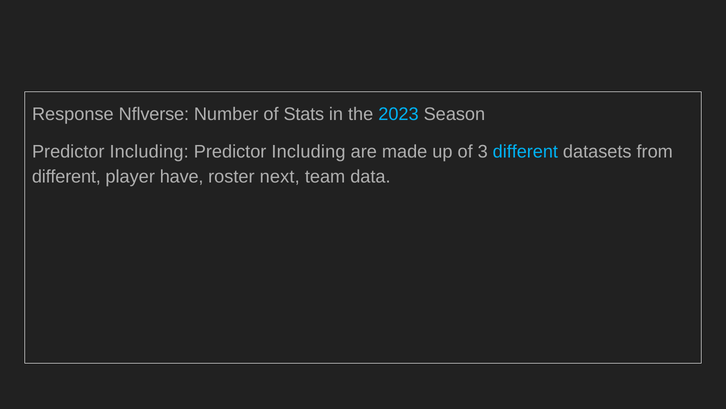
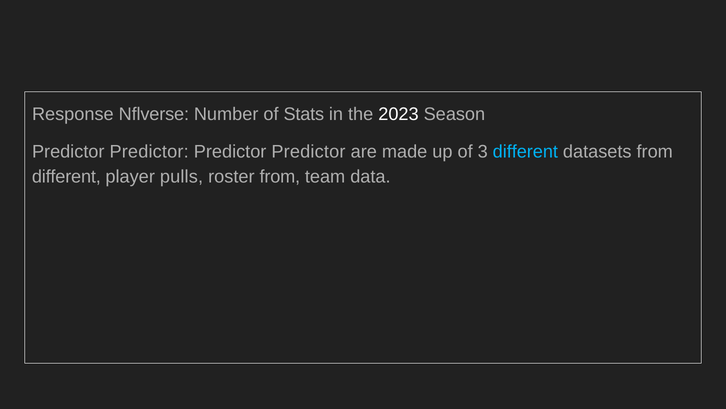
2023 colour: light blue -> white (398, 114)
Including: Including -> Predictor (149, 151)
Including: Including -> Predictor (308, 151)
have: have -> pulls (181, 176)
roster next: next -> from (280, 176)
